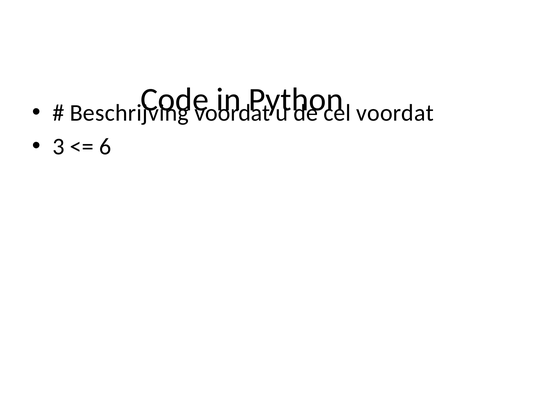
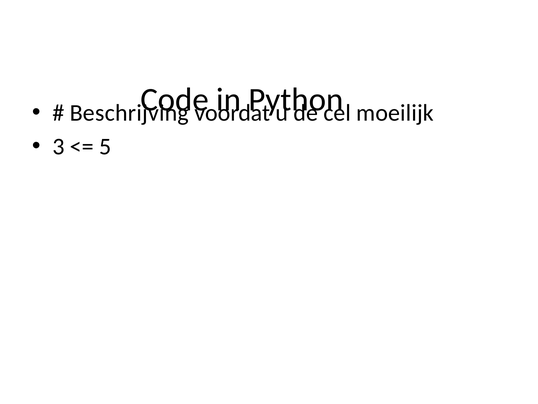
voordat: voordat -> moeilijk (395, 113)
6: 6 -> 5 (105, 146)
